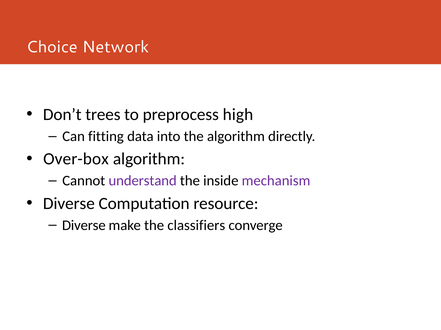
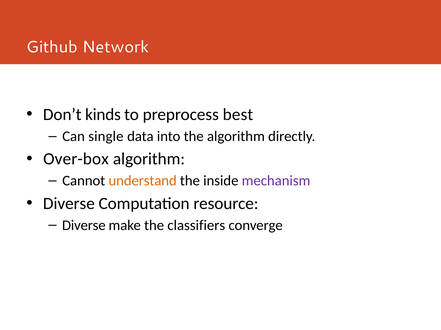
Choice: Choice -> Github (52, 47)
trees: trees -> kinds (103, 115)
high: high -> best (238, 115)
fitting: fitting -> single (106, 137)
understand colour: purple -> orange (143, 181)
